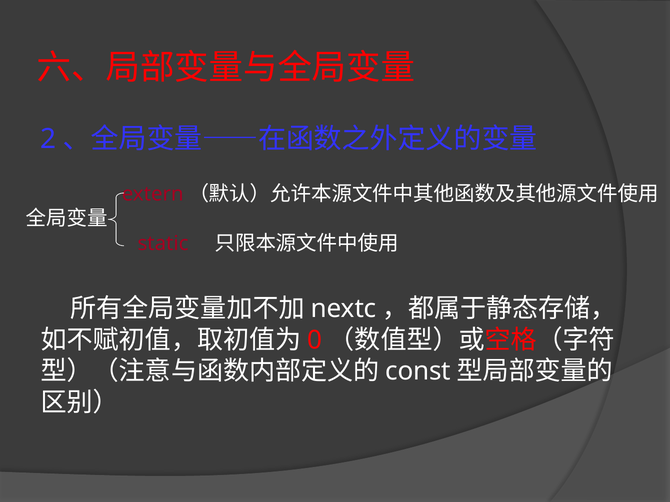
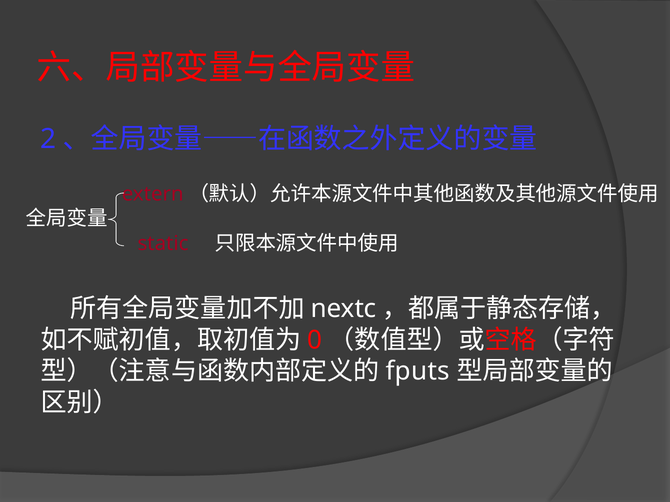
const: const -> fputs (418, 372)
